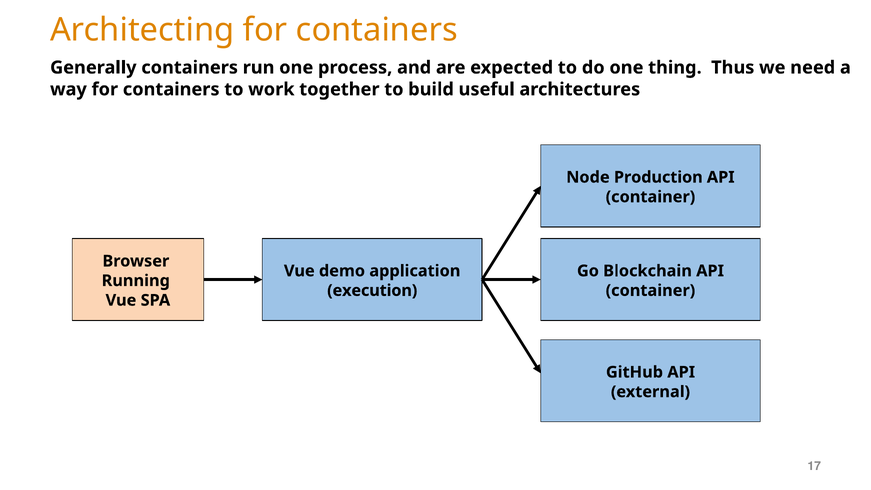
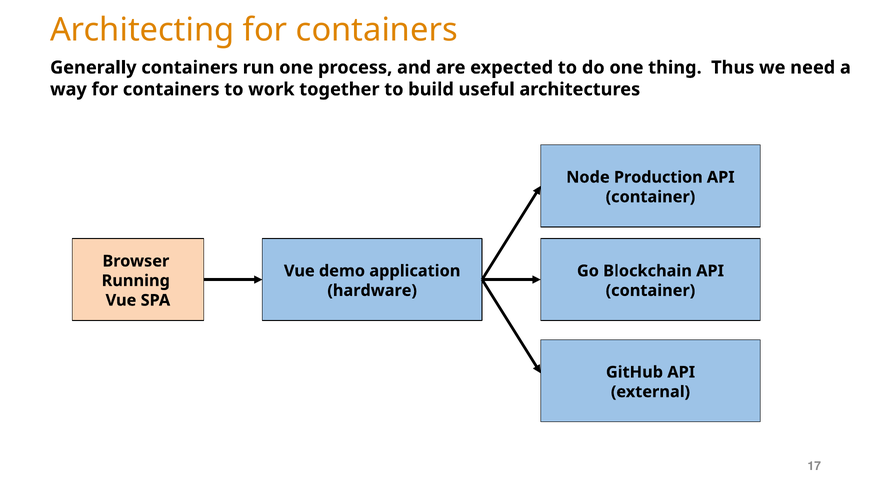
execution: execution -> hardware (372, 290)
